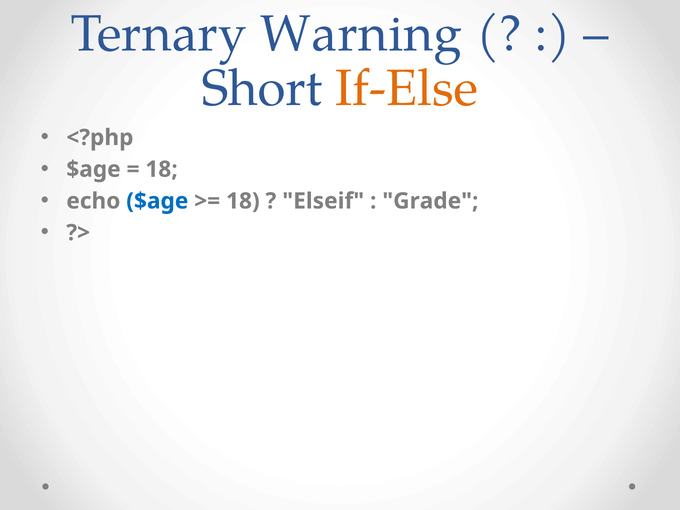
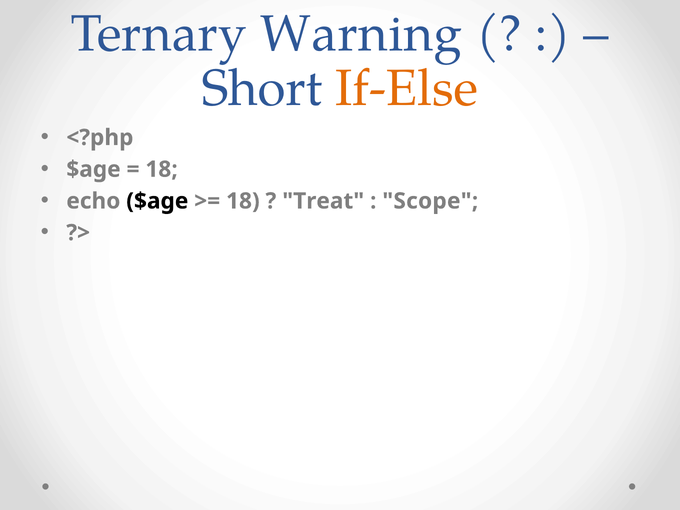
$age colour: blue -> black (157, 201)
Elseif: Elseif -> Treat (323, 201)
Grade: Grade -> Scope (430, 201)
